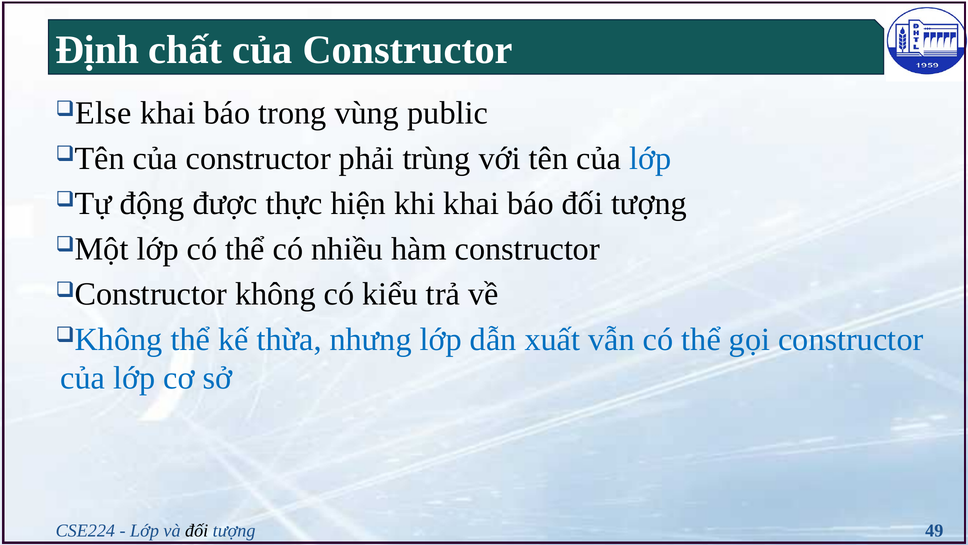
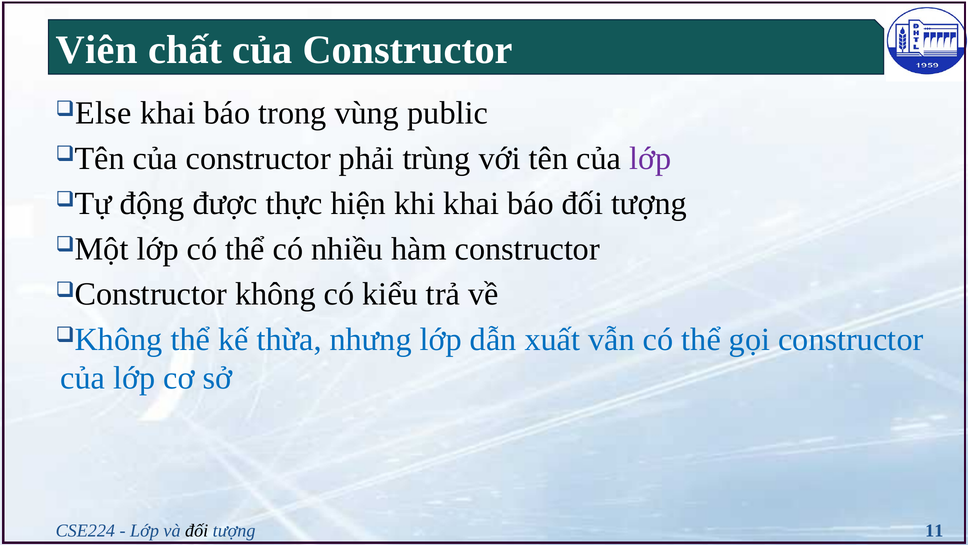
Định: Định -> Viên (97, 50)
lớp colour: blue -> purple (650, 158)
49: 49 -> 11 (934, 530)
